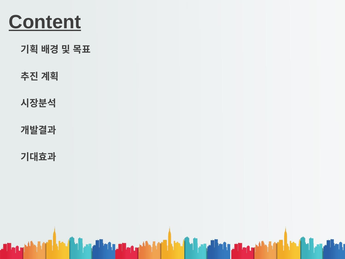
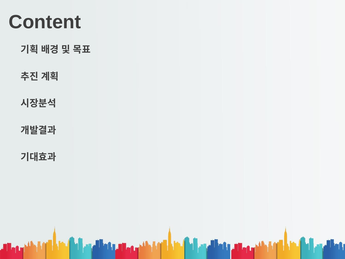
Content underline: present -> none (45, 22)
